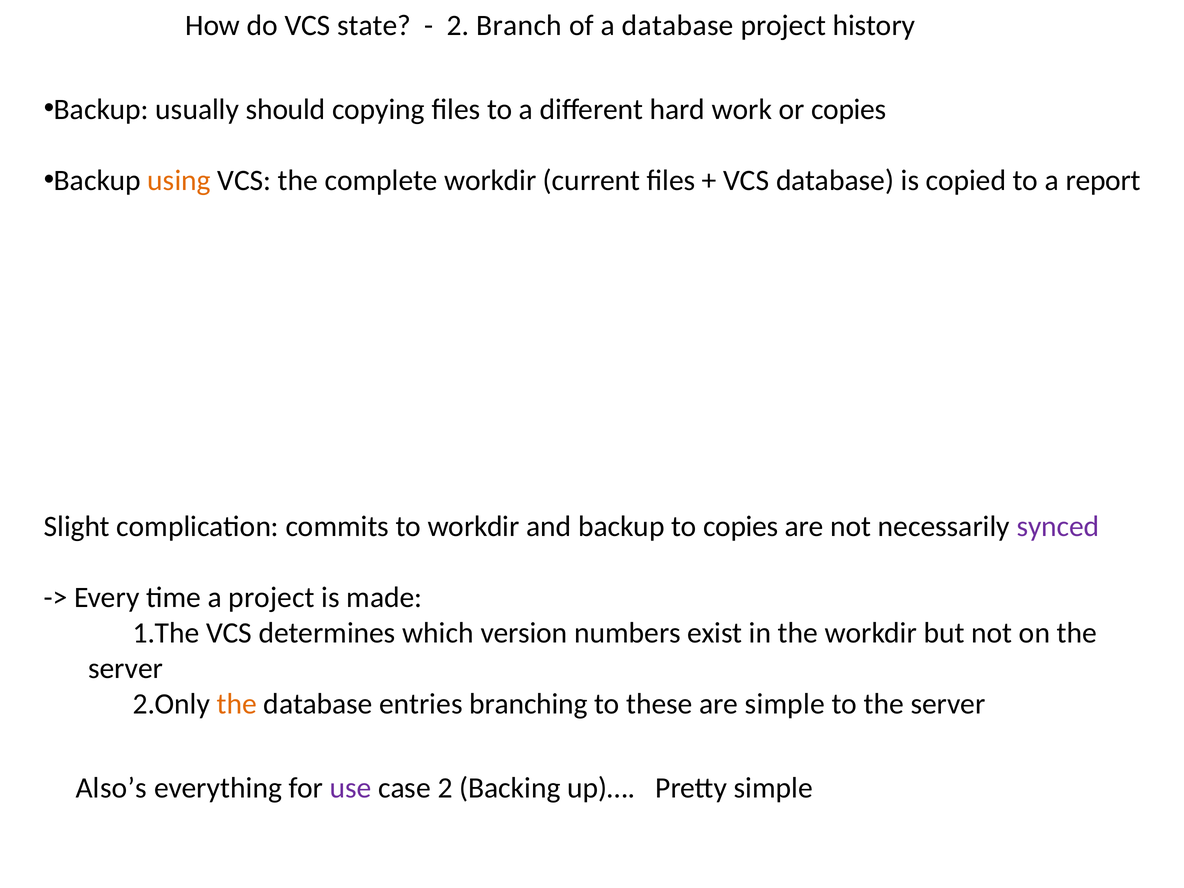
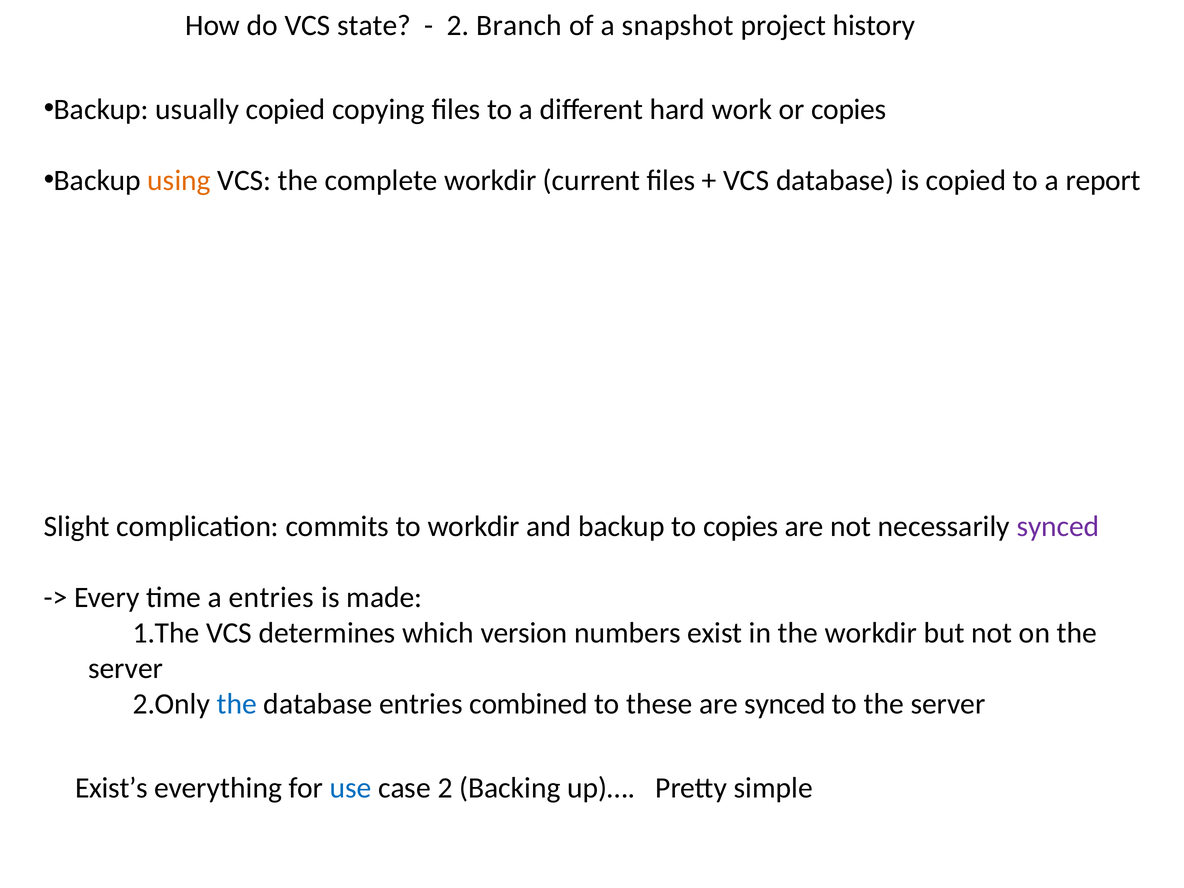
a database: database -> snapshot (678, 26)
usually should: should -> copied (286, 109)
a project: project -> entries (271, 598)
the colour: orange -> blue (237, 704)
branching: branching -> combined (529, 704)
are simple: simple -> synced (785, 704)
Also’s: Also’s -> Exist’s (112, 788)
use colour: purple -> blue (351, 788)
